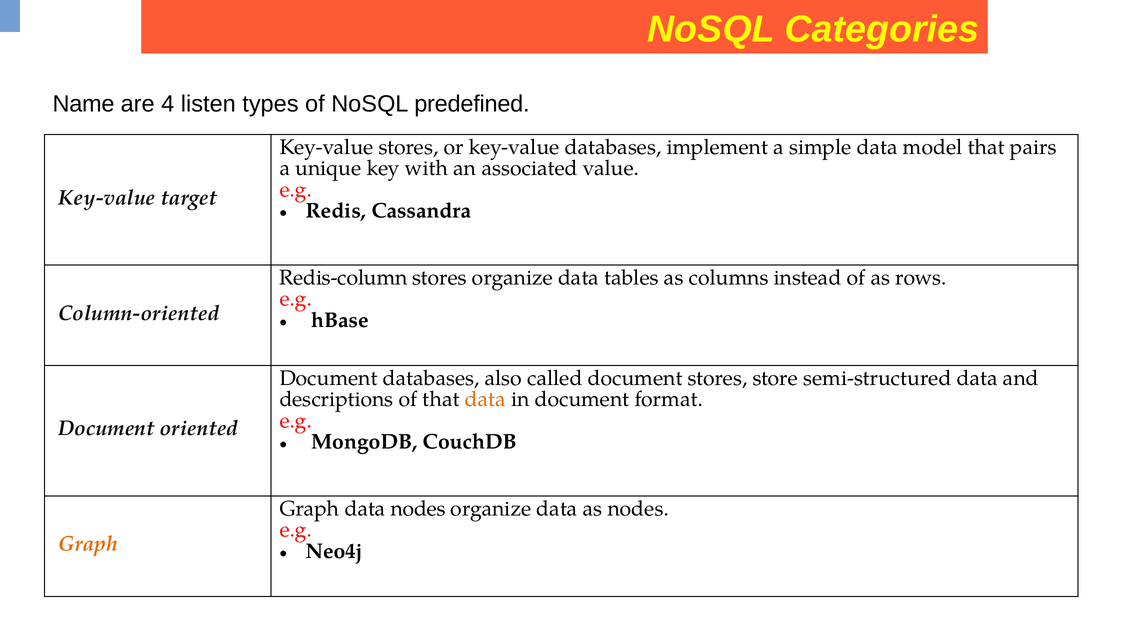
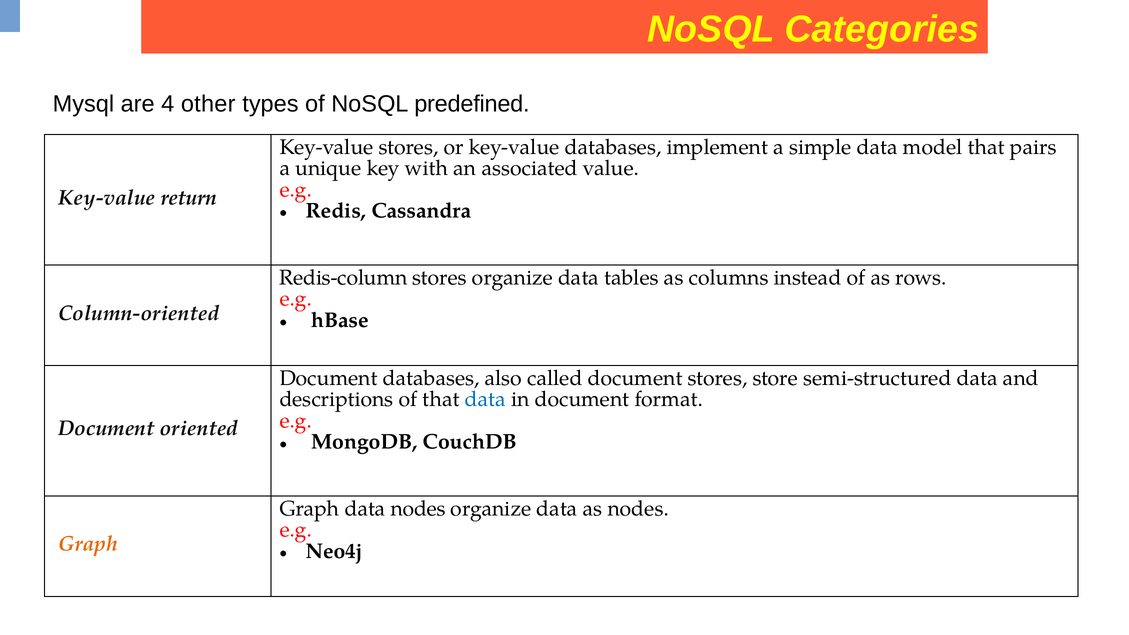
Name: Name -> Mysql (83, 104)
listen: listen -> other (208, 104)
target: target -> return (189, 198)
data colour: orange -> blue (485, 399)
